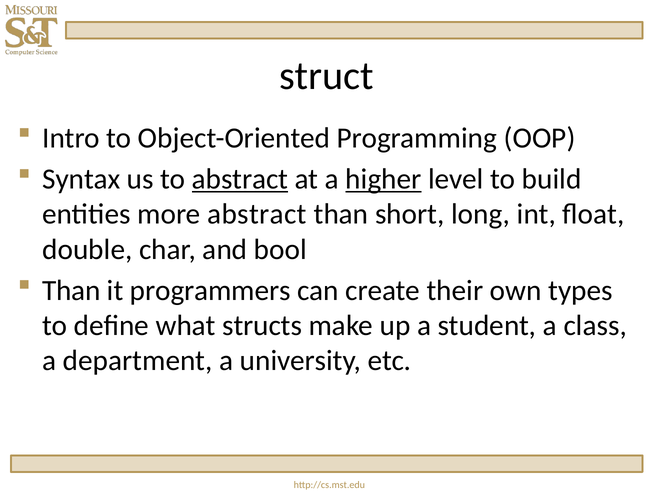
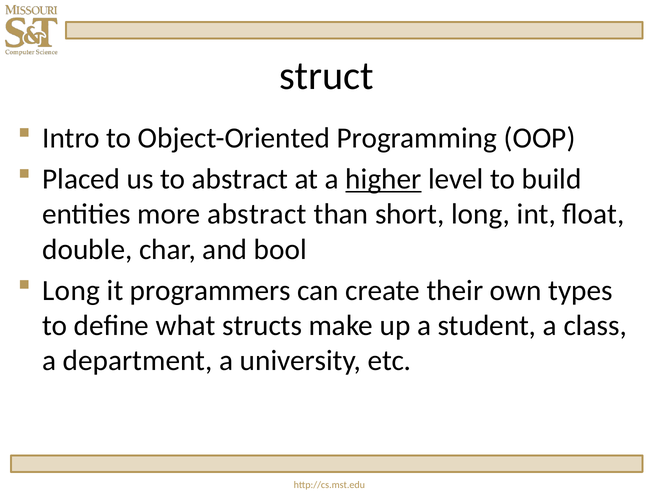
Syntax: Syntax -> Placed (81, 179)
abstract underline: present -> none (240, 179)
Than: Than -> Long (71, 291)
